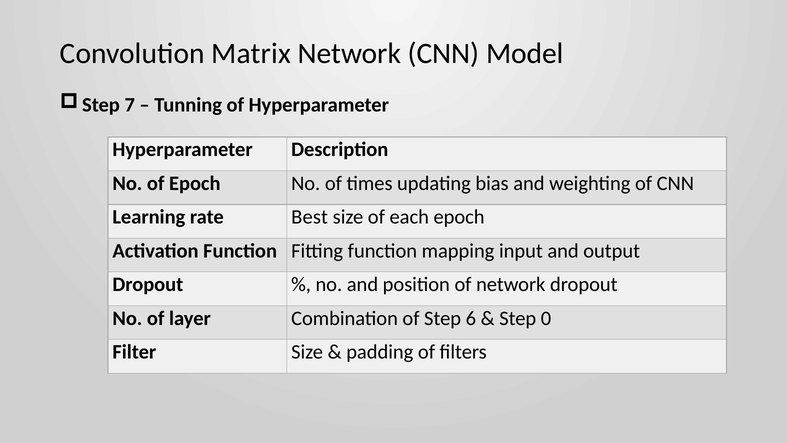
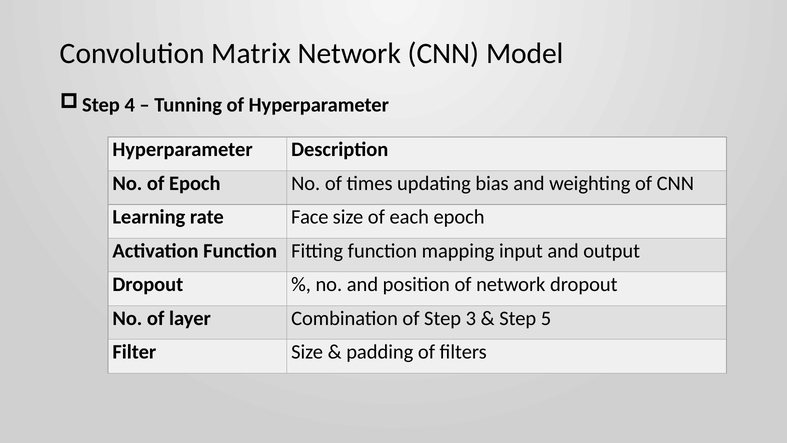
7: 7 -> 4 (130, 105)
Best: Best -> Face (310, 217)
6: 6 -> 3 (471, 318)
0: 0 -> 5 (546, 318)
